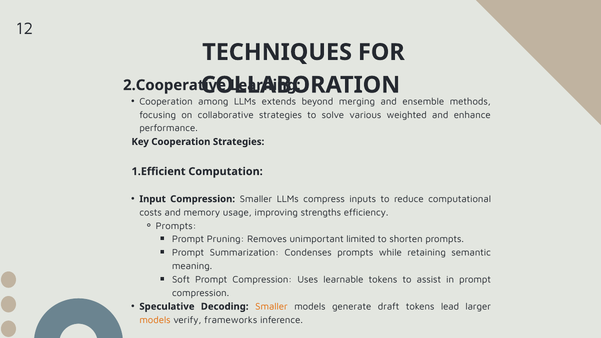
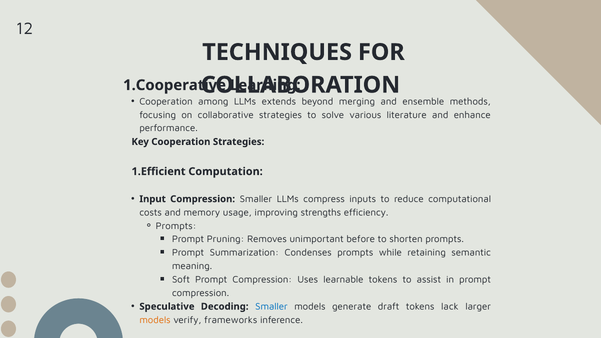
2.Cooperative: 2.Cooperative -> 1.Cooperative (175, 85)
weighted: weighted -> literature (407, 115)
limited: limited -> before (361, 239)
Smaller colour: orange -> blue (271, 307)
lead: lead -> lack (450, 307)
